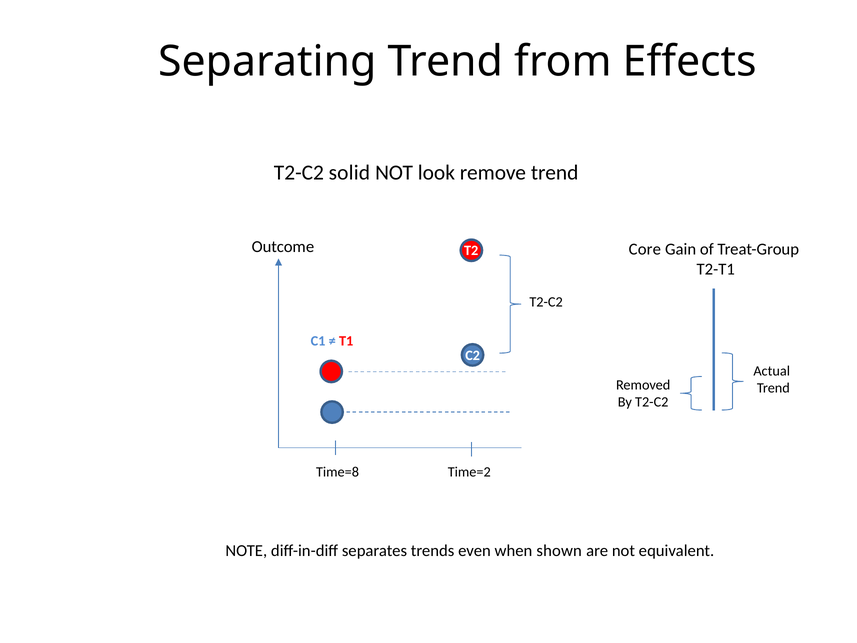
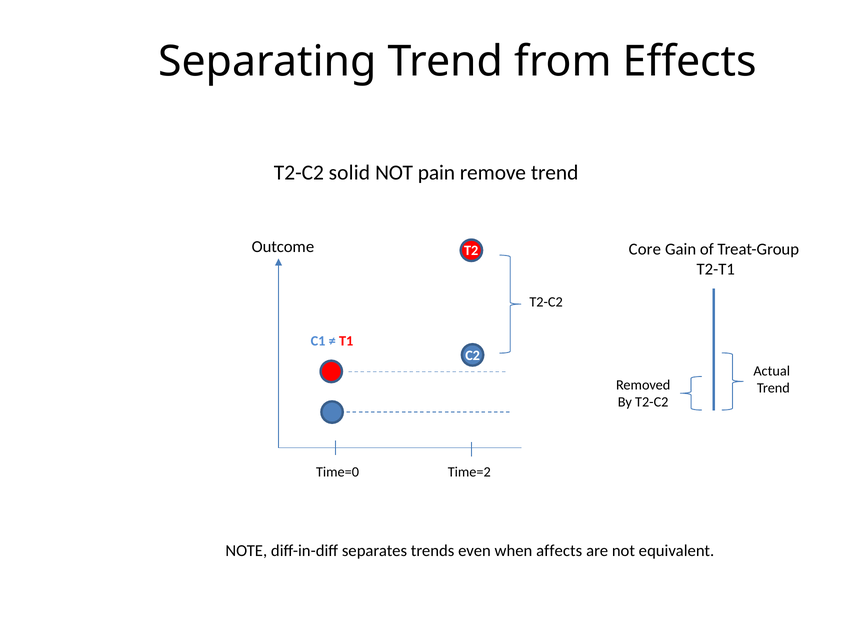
look: look -> pain (436, 172)
Time=8: Time=8 -> Time=0 (338, 472)
shown: shown -> affects (559, 550)
